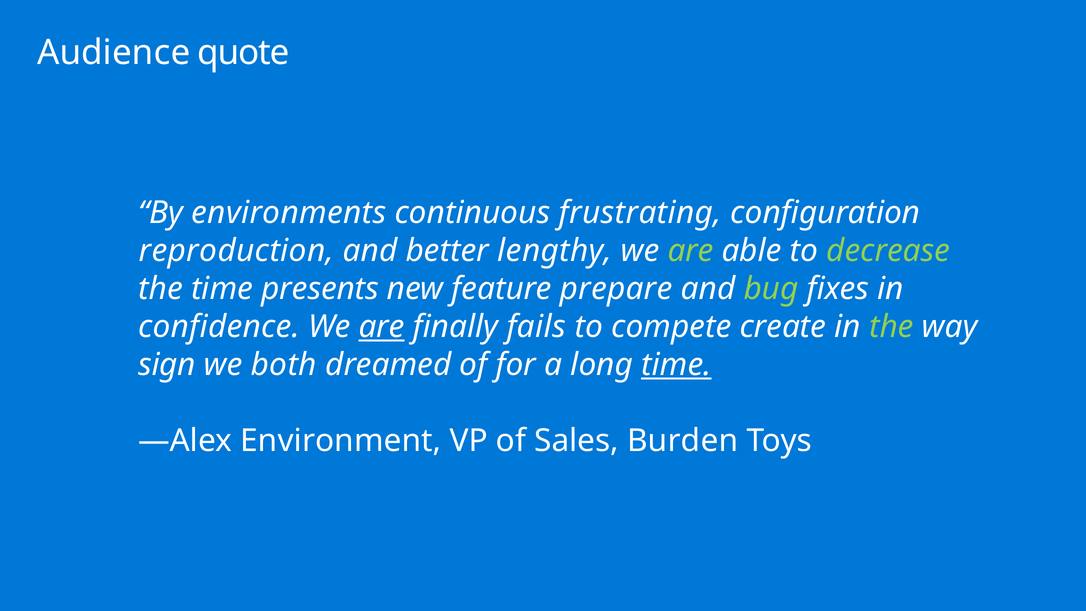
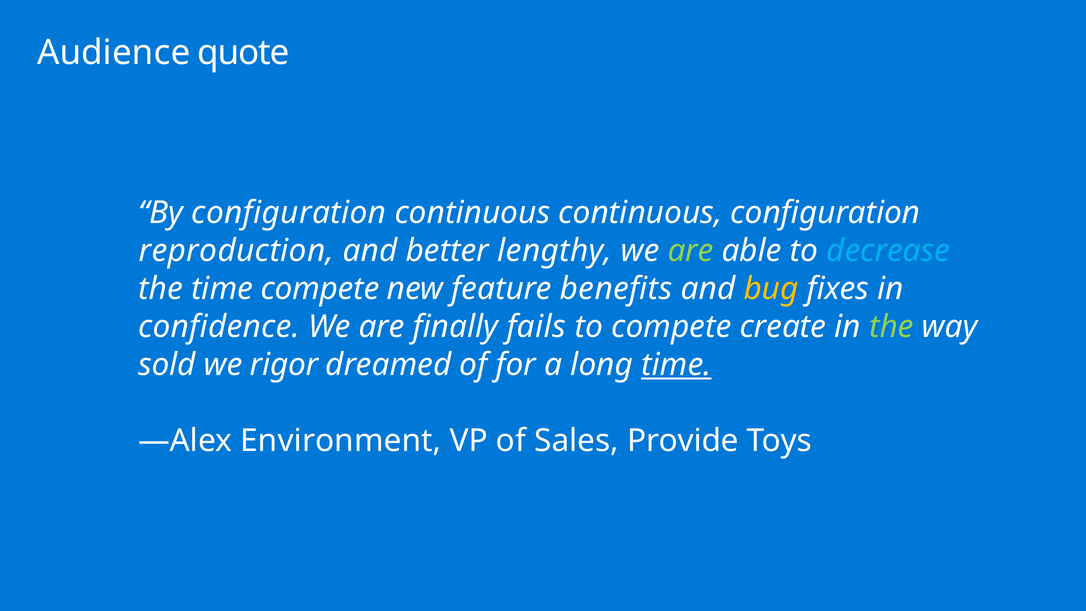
By environments: environments -> configuration (289, 213)
continuous frustrating: frustrating -> continuous (640, 213)
decrease colour: light green -> light blue (888, 251)
time presents: presents -> compete (320, 289)
prepare: prepare -> benefits (616, 289)
bug colour: light green -> yellow (771, 289)
are underline: present -> none (382, 327)
sign: sign -> sold (167, 365)
both: both -> rigor (284, 365)
Burden: Burden -> Provide (683, 441)
